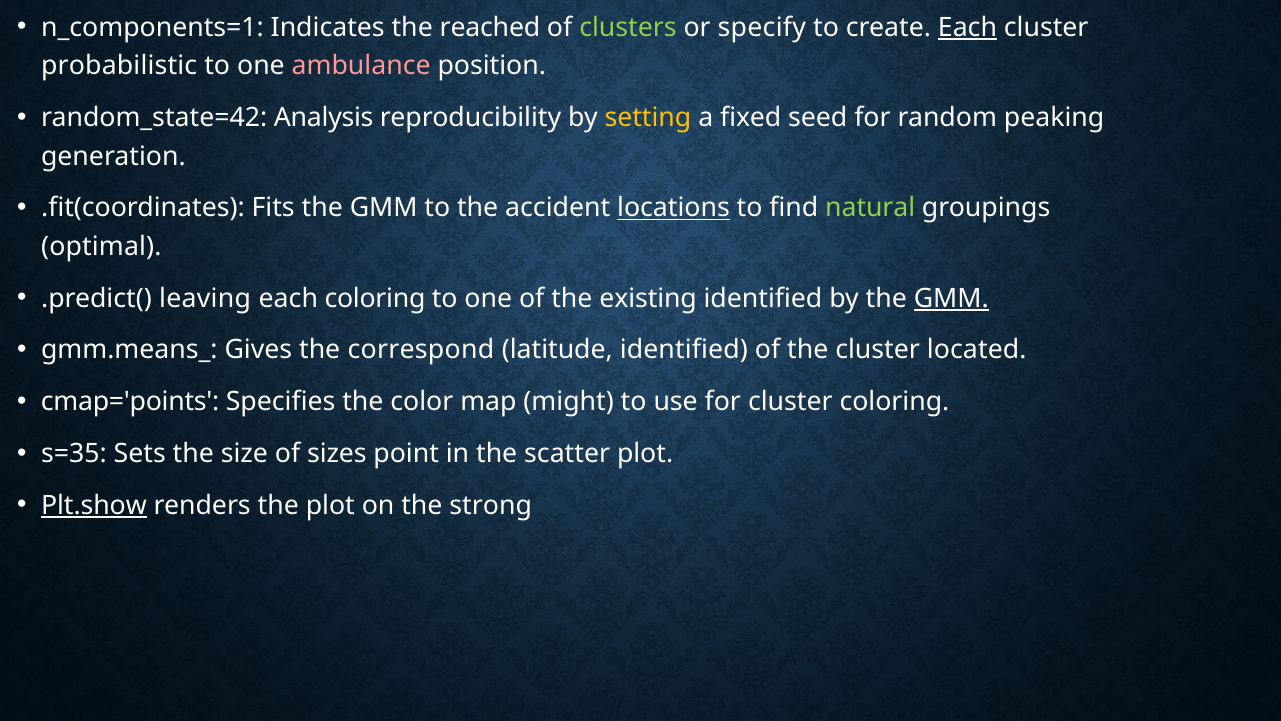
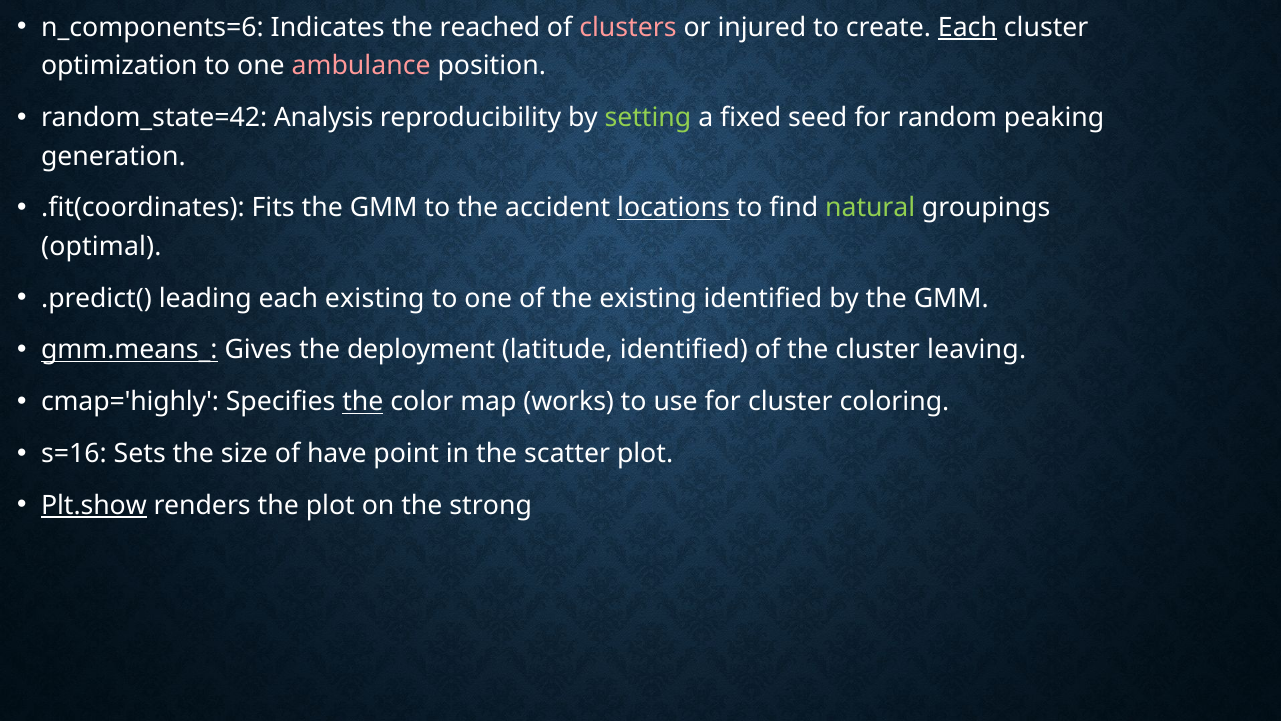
n_components=1: n_components=1 -> n_components=6 (152, 27)
clusters colour: light green -> pink (628, 27)
specify: specify -> injured (762, 27)
probabilistic: probabilistic -> optimization (119, 66)
setting colour: yellow -> light green (648, 118)
leaving: leaving -> leading (205, 298)
each coloring: coloring -> existing (375, 298)
GMM underline: present -> none (951, 298)
gmm.means_ underline: none -> present (129, 350)
correspond: correspond -> deployment (421, 350)
located: located -> leaving (977, 350)
cmap='points: cmap='points -> cmap='highly (130, 402)
the underline: none -> present (363, 402)
might: might -> works (569, 402)
s=35: s=35 -> s=16 (74, 453)
sizes: sizes -> have (337, 453)
